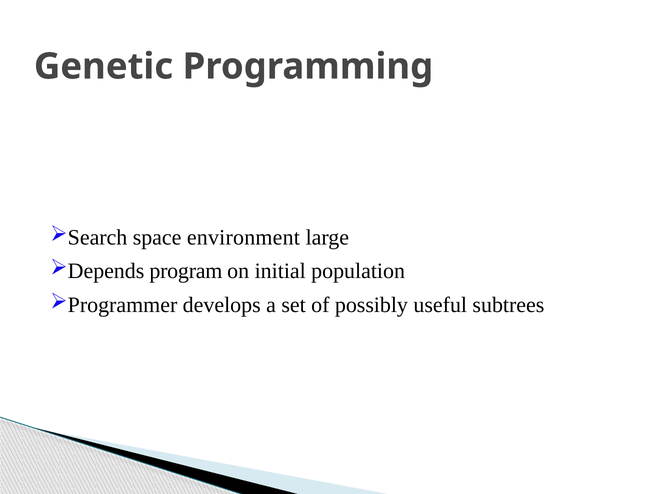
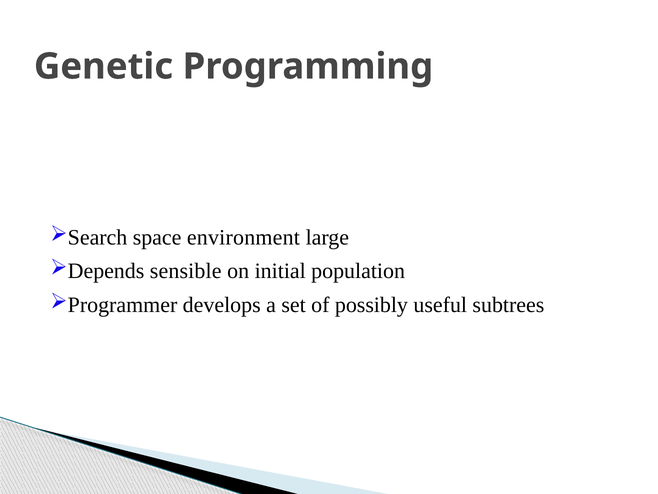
program: program -> sensible (186, 271)
